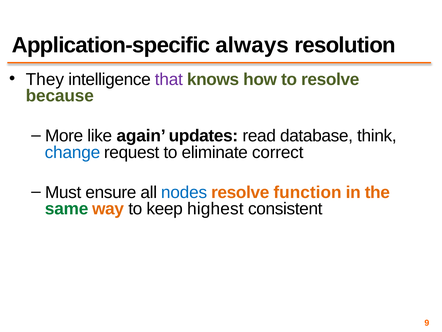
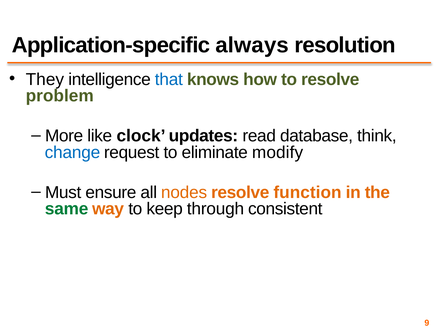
that colour: purple -> blue (169, 79)
because: because -> problem (60, 96)
again: again -> clock (141, 136)
correct: correct -> modify (278, 152)
nodes colour: blue -> orange (184, 192)
highest: highest -> through (216, 209)
